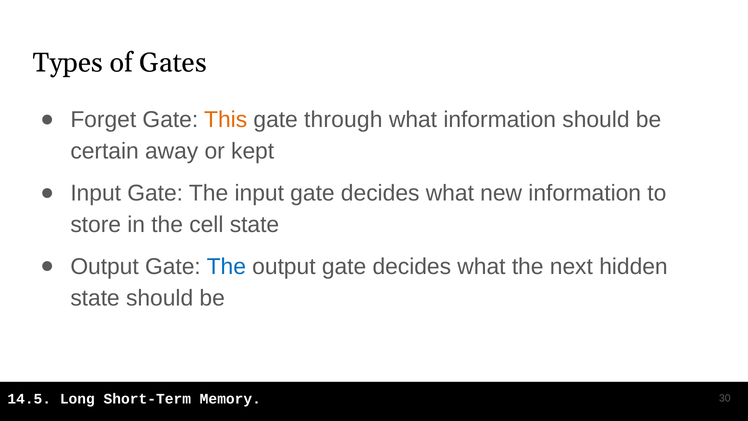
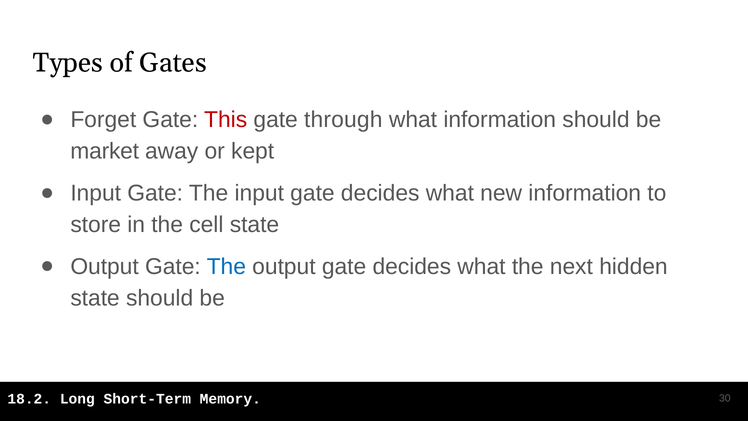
This colour: orange -> red (226, 120)
certain: certain -> market (105, 151)
14.5: 14.5 -> 18.2 (29, 399)
